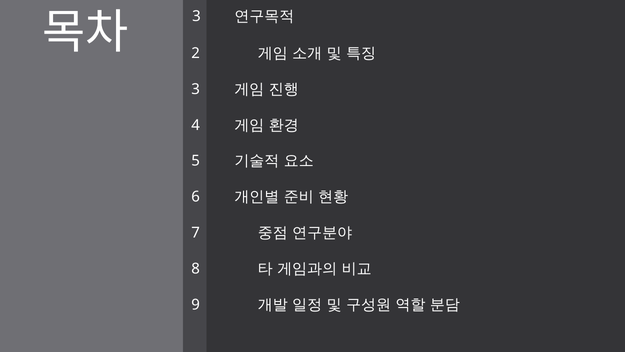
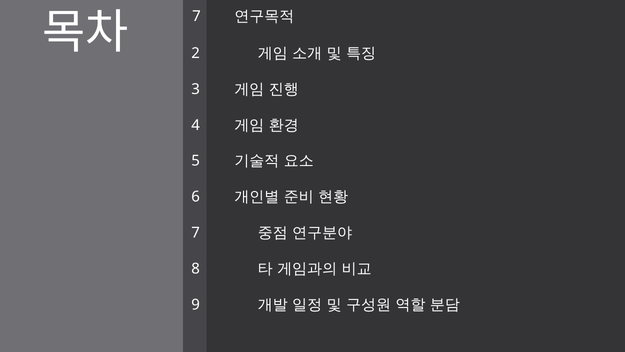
3: 3 -> 7 (196, 17)
